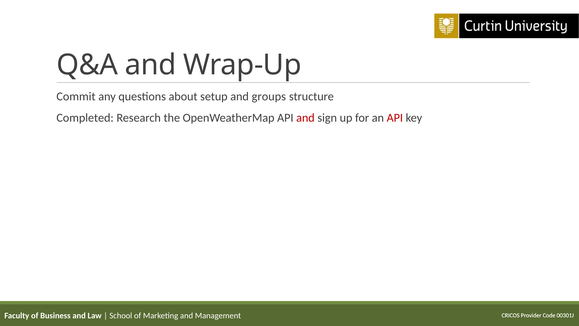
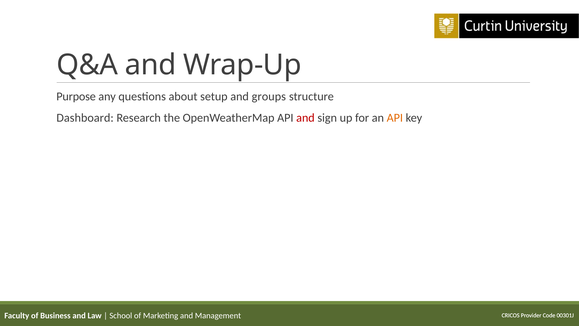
Commit: Commit -> Purpose (76, 96)
Completed: Completed -> Dashboard (85, 118)
API colour: red -> orange (395, 118)
